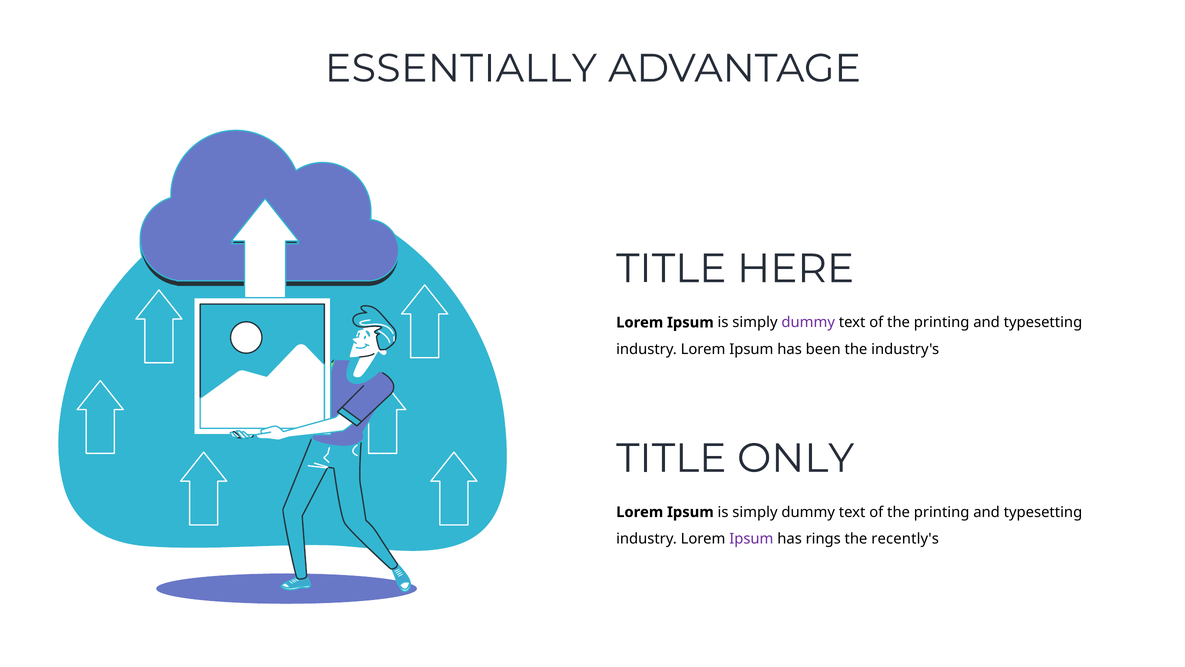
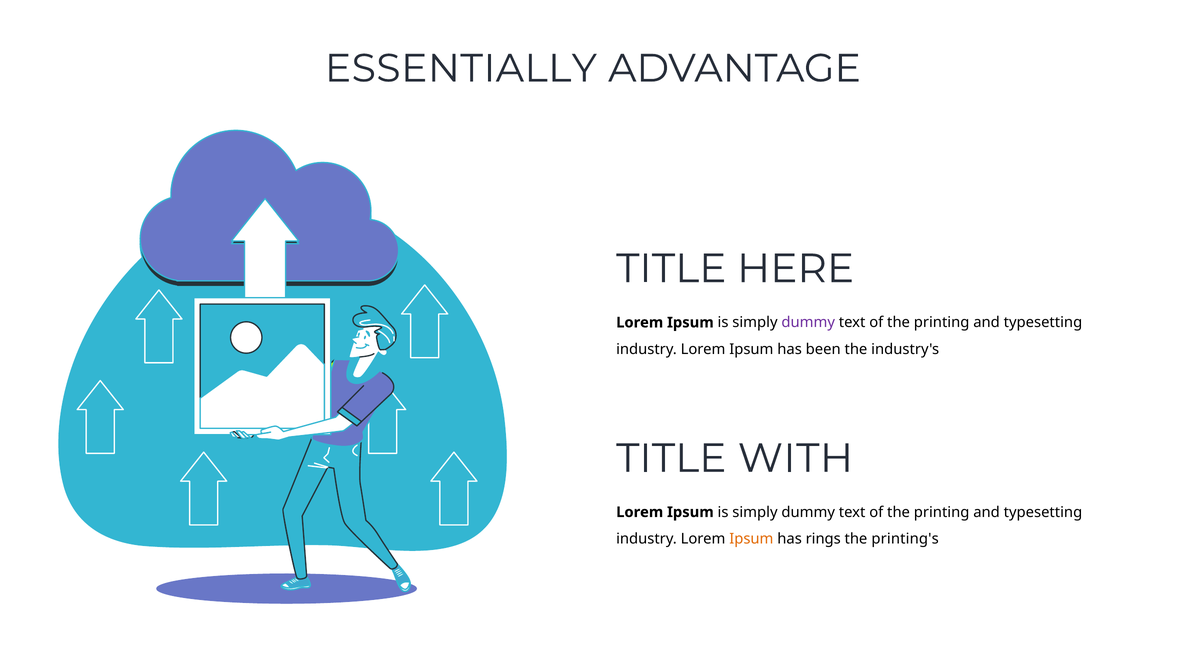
ONLY: ONLY -> WITH (795, 458)
Ipsum colour: purple -> orange (751, 538)
recently's: recently's -> printing's (905, 538)
